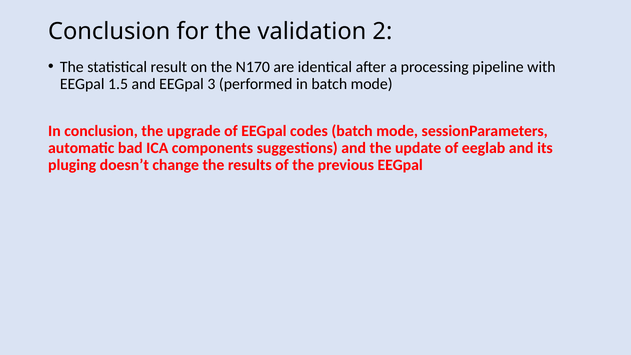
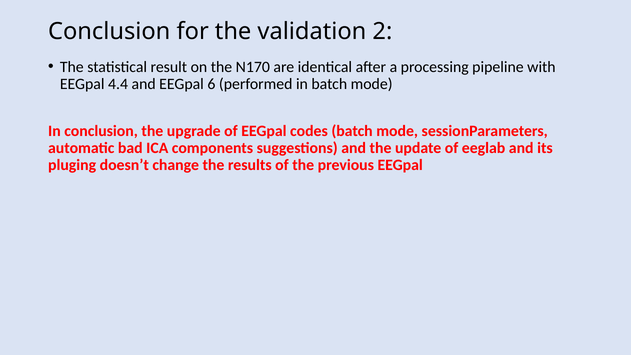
1.5: 1.5 -> 4.4 (118, 84)
3: 3 -> 6 (211, 84)
